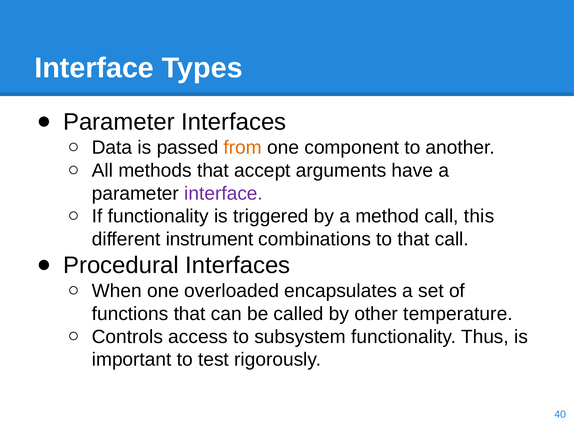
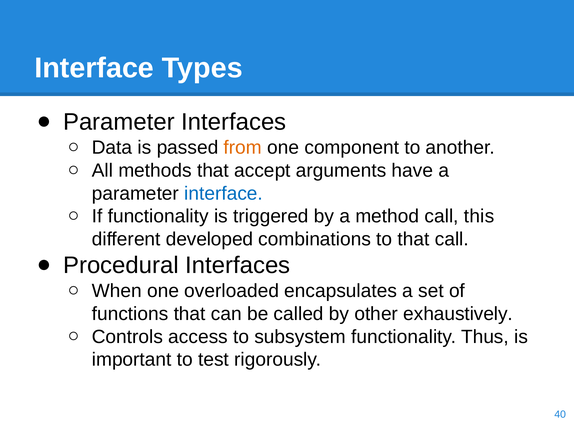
interface colour: purple -> blue (224, 194)
instrument: instrument -> developed (210, 240)
temperature: temperature -> exhaustively (458, 314)
